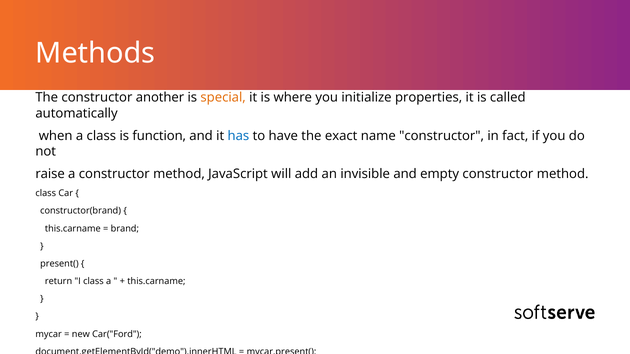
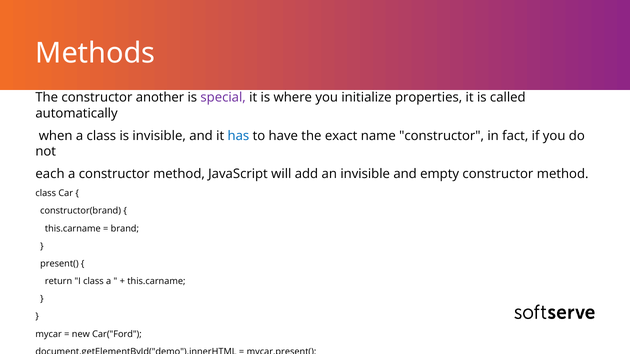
special colour: orange -> purple (223, 98)
is function: function -> invisible (159, 136)
raise: raise -> each (50, 174)
